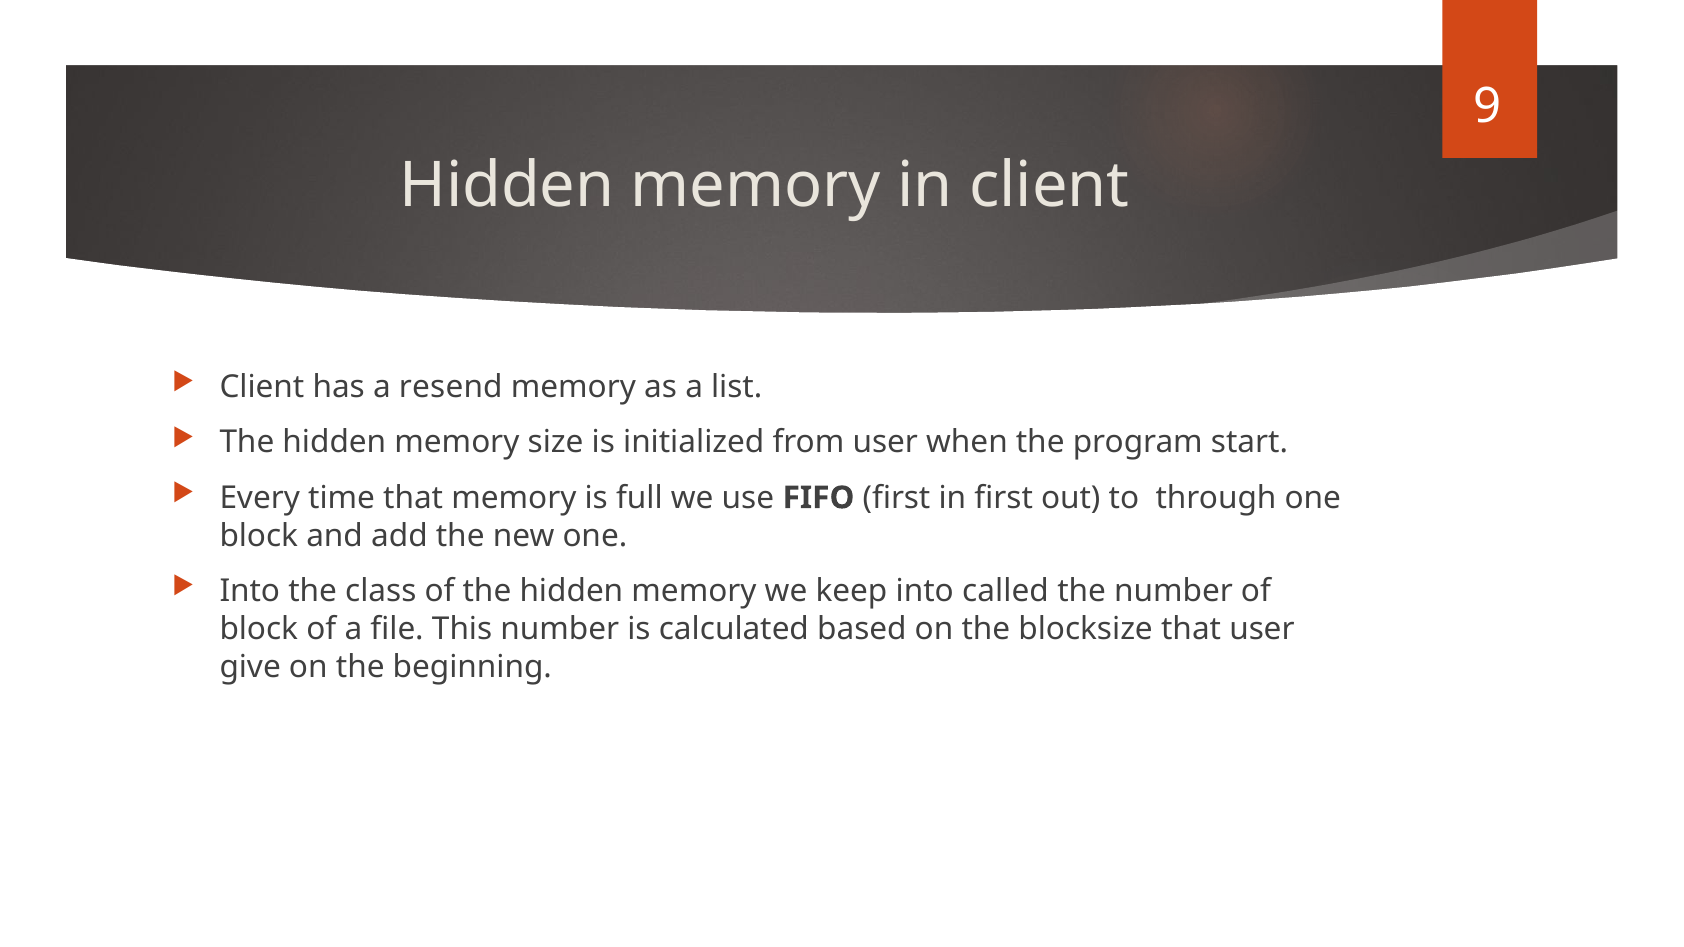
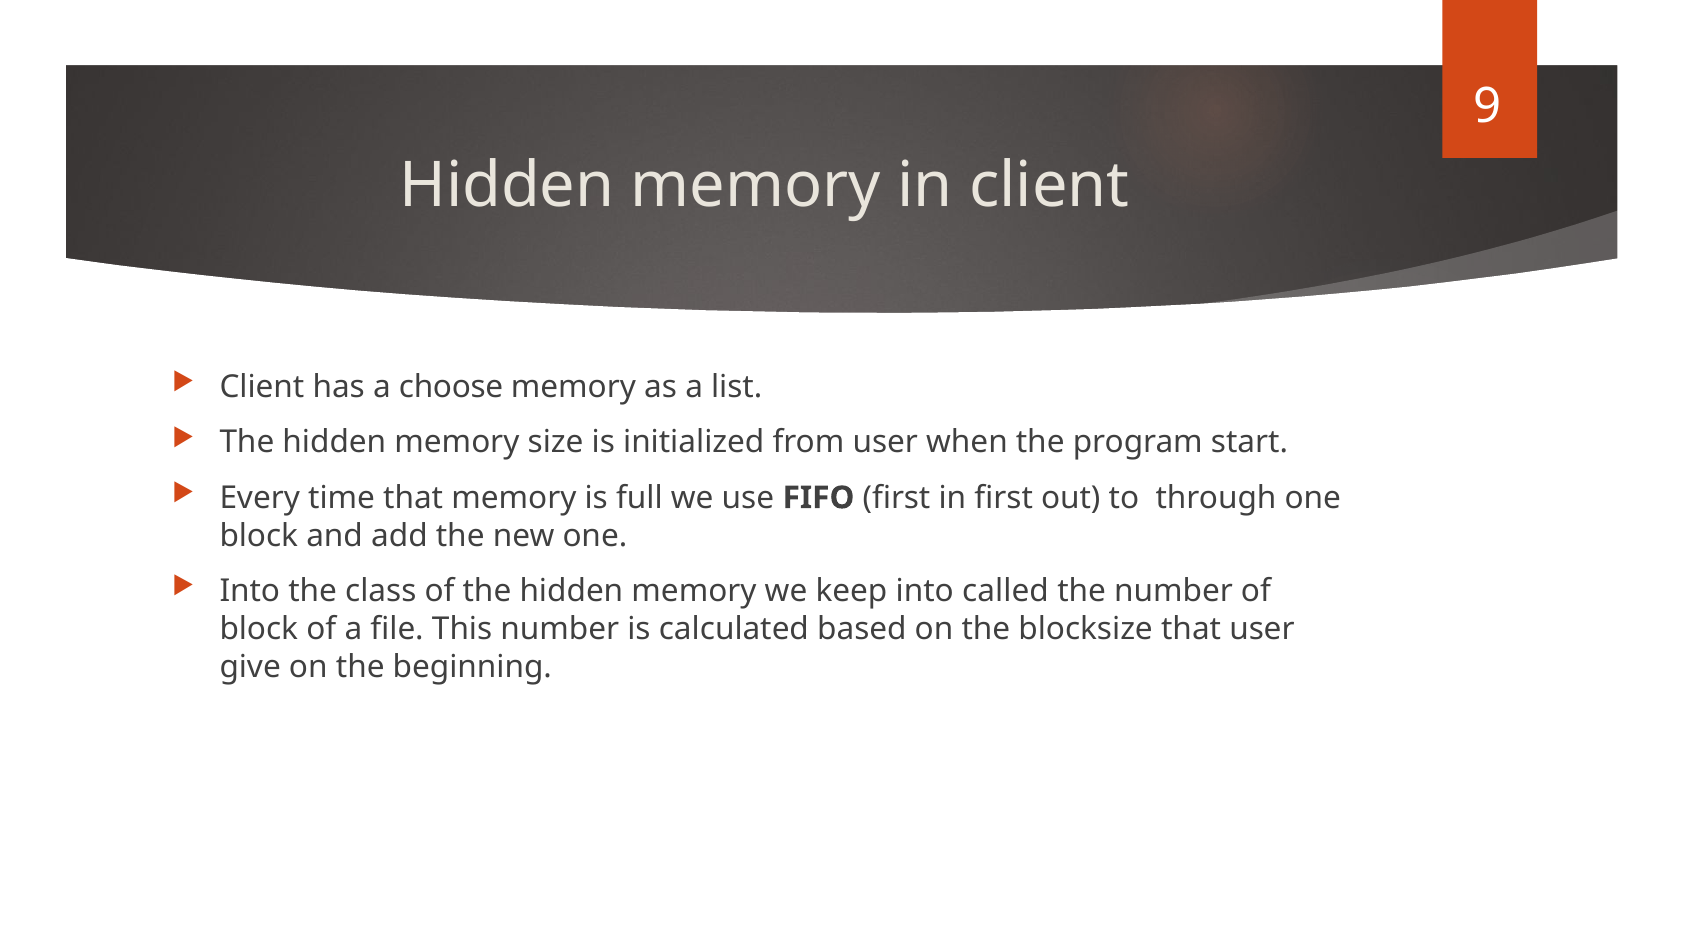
resend: resend -> choose (451, 387)
